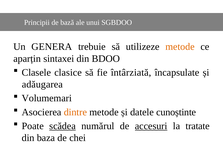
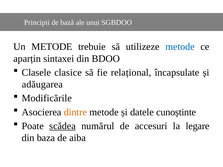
Un GENERA: GENERA -> METODE (52, 47)
metode colour: orange -> blue (180, 47)
întârziată: întârziată -> relațional (131, 73)
Volumemari: Volumemari -> Modificările (47, 98)
accesuri underline: present -> none (151, 126)
tratate: tratate -> legare (198, 126)
chei: chei -> aiba (78, 138)
